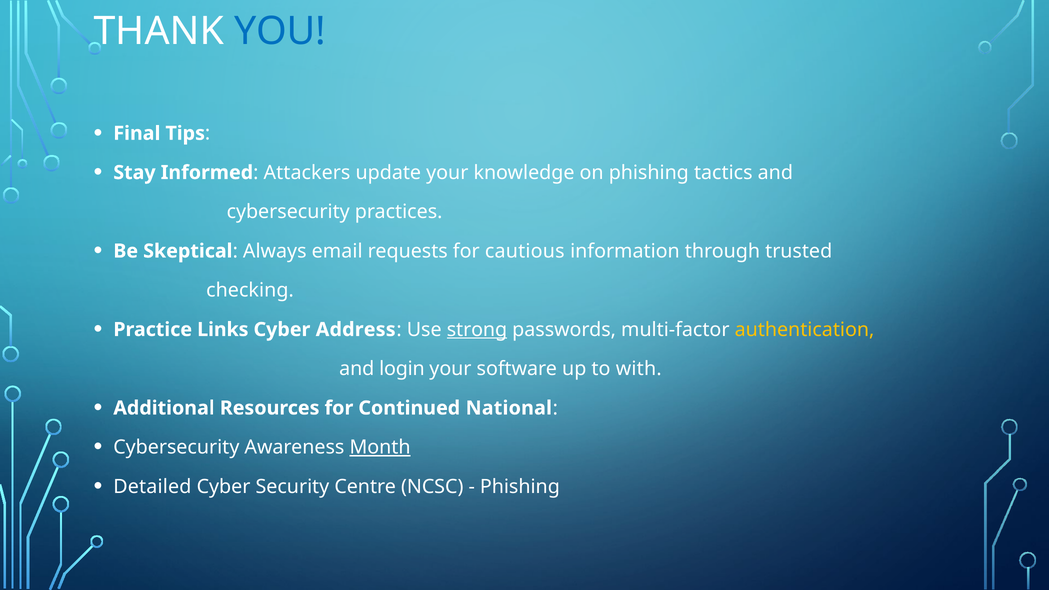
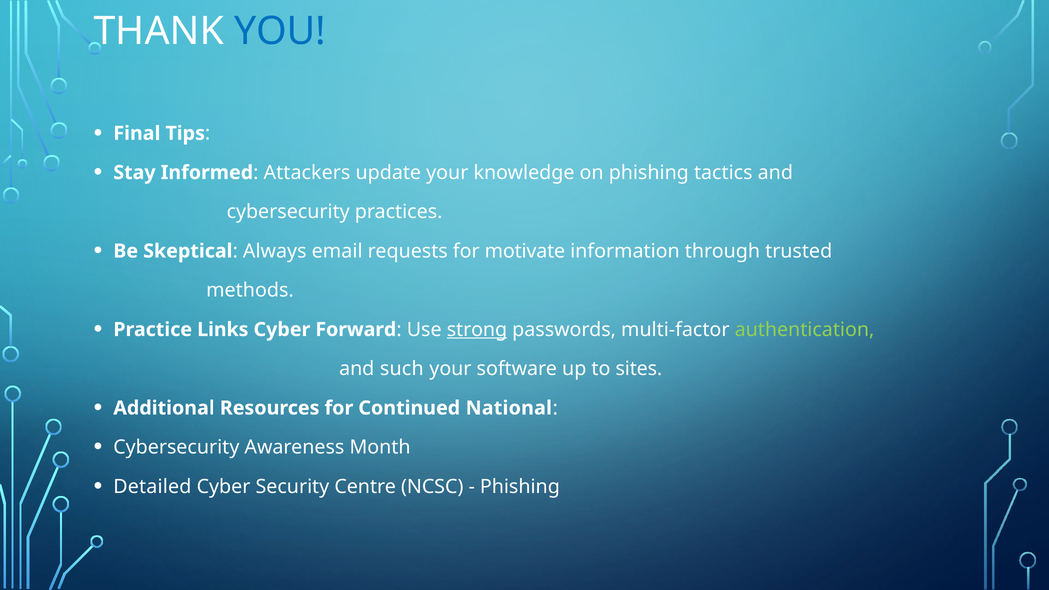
cautious: cautious -> motivate (525, 251)
checking: checking -> methods (250, 290)
Address: Address -> Forward (356, 330)
authentication colour: yellow -> light green (804, 330)
login: login -> such (402, 369)
with: with -> sites (639, 369)
Month underline: present -> none (380, 447)
